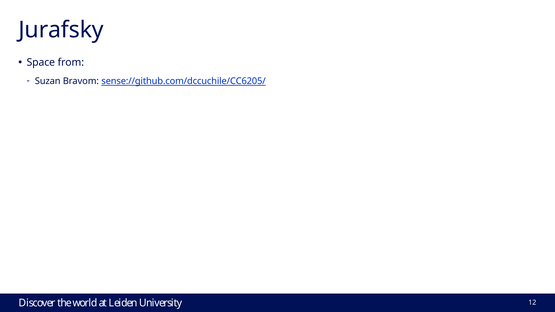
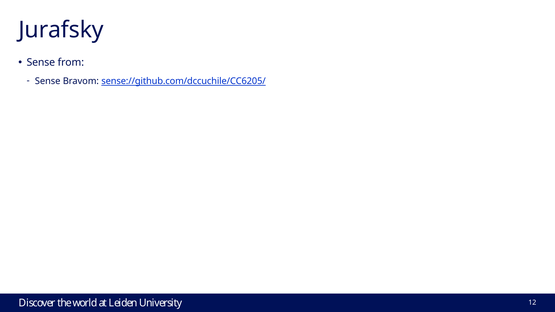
Space: Space -> Sense (41, 63)
Suzan: Suzan -> Sense (48, 81)
